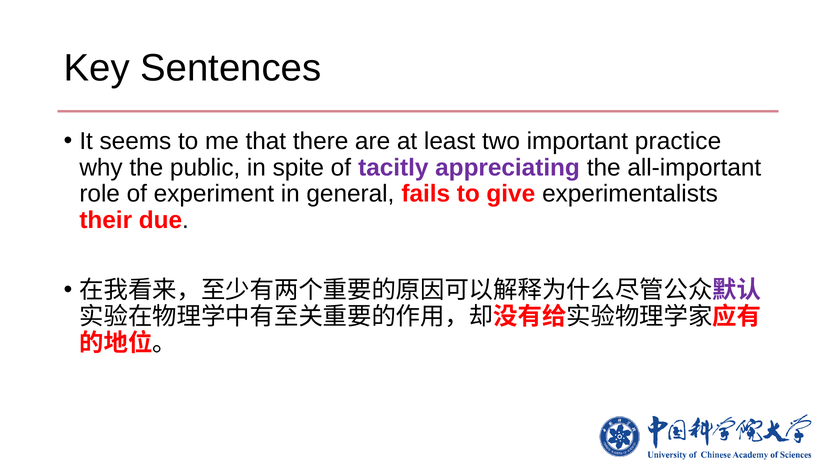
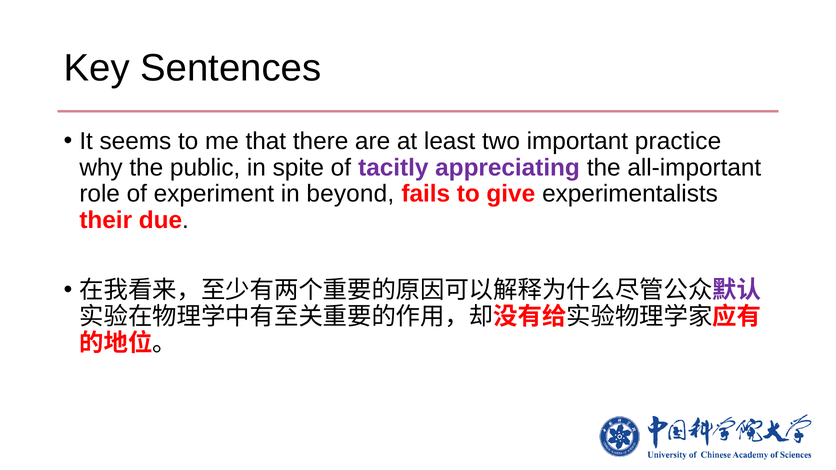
general: general -> beyond (350, 194)
